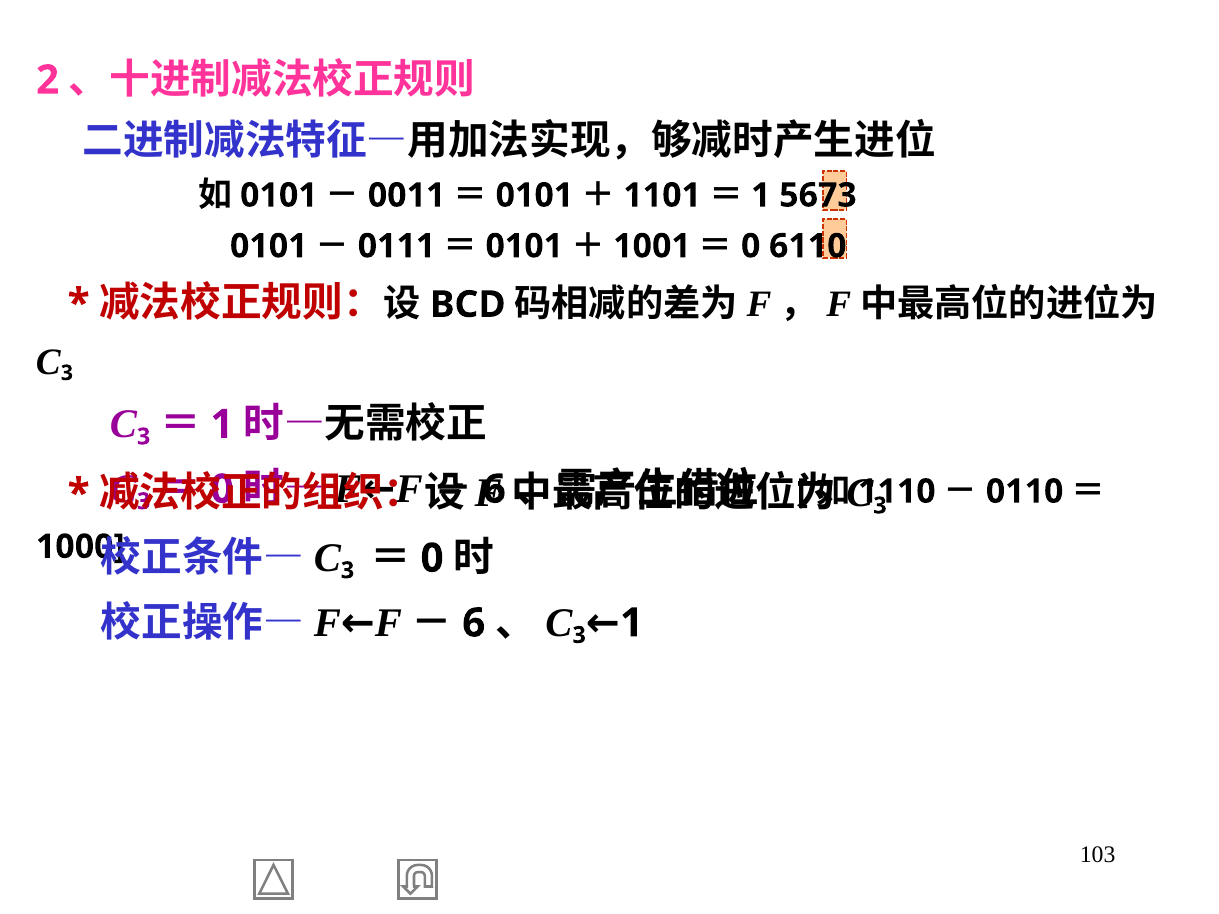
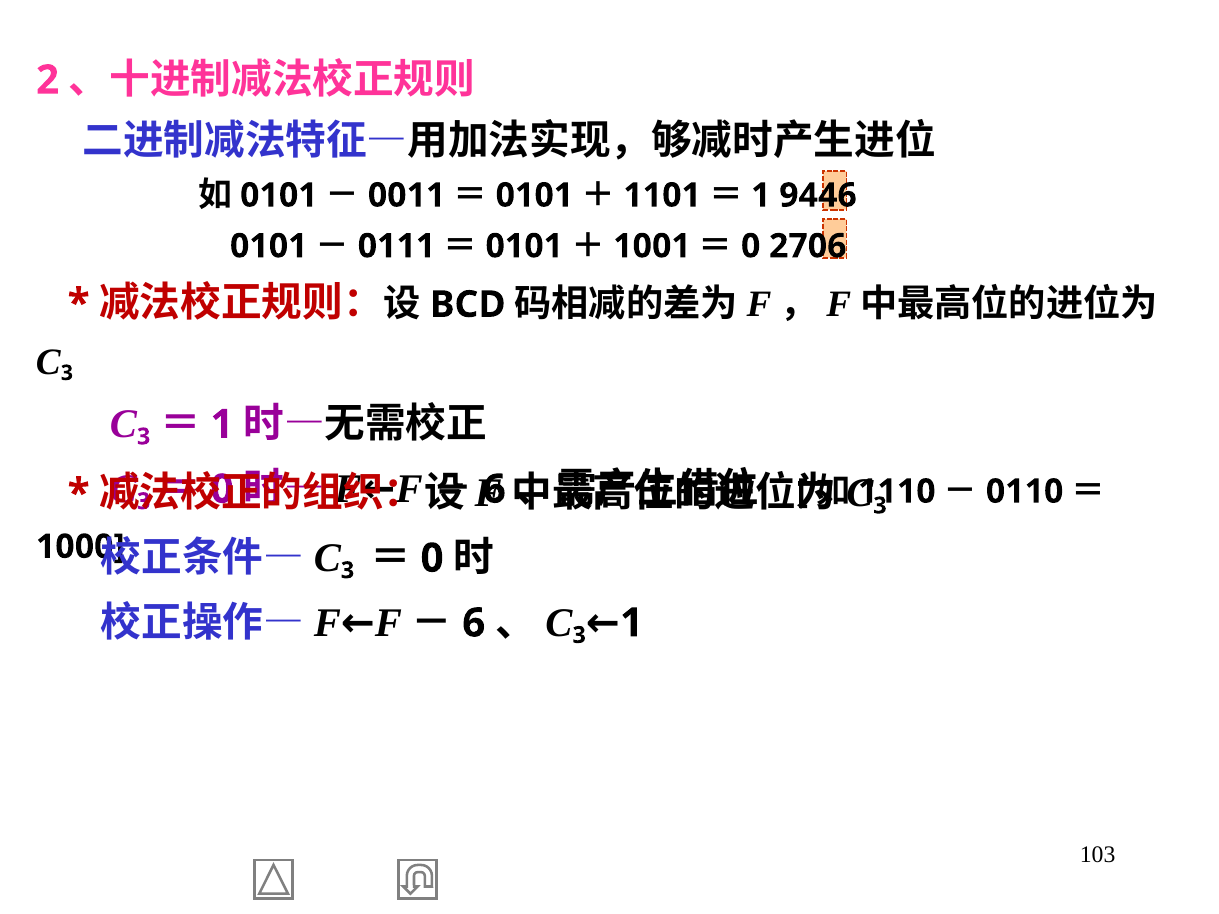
5673: 5673 -> 9446 (818, 195)
6110: 6110 -> 2706 (808, 246)
